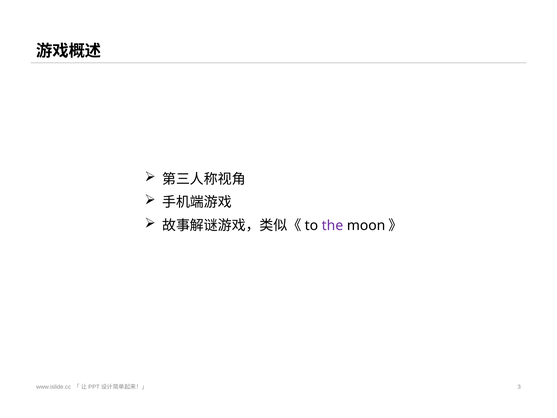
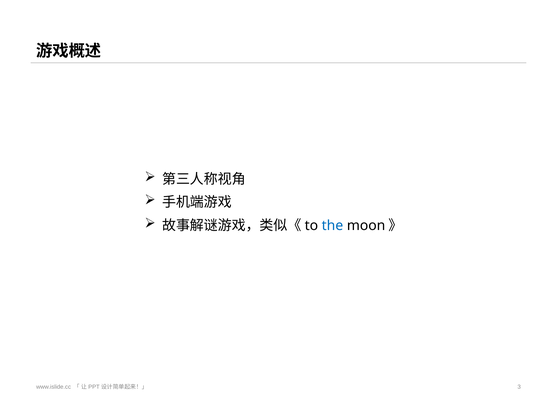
the colour: purple -> blue (332, 225)
